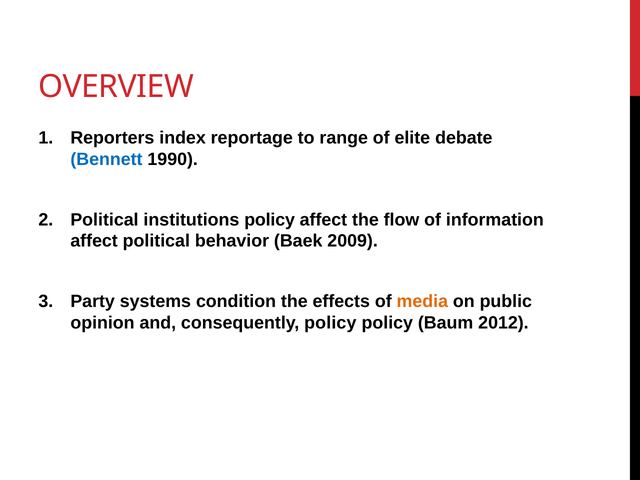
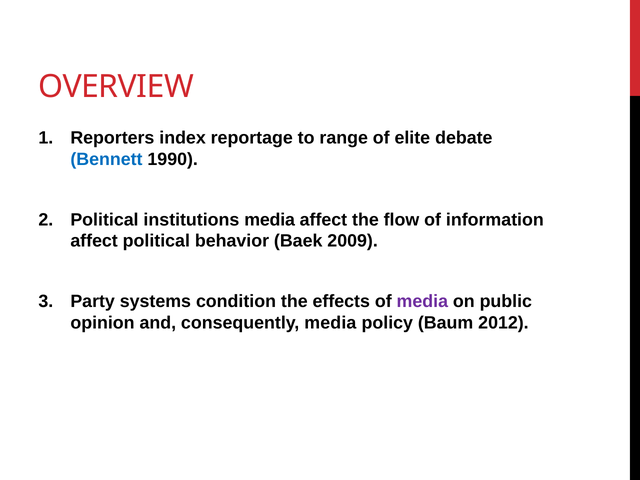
institutions policy: policy -> media (270, 220)
media colour: orange -> purple (422, 302)
consequently policy: policy -> media (330, 323)
